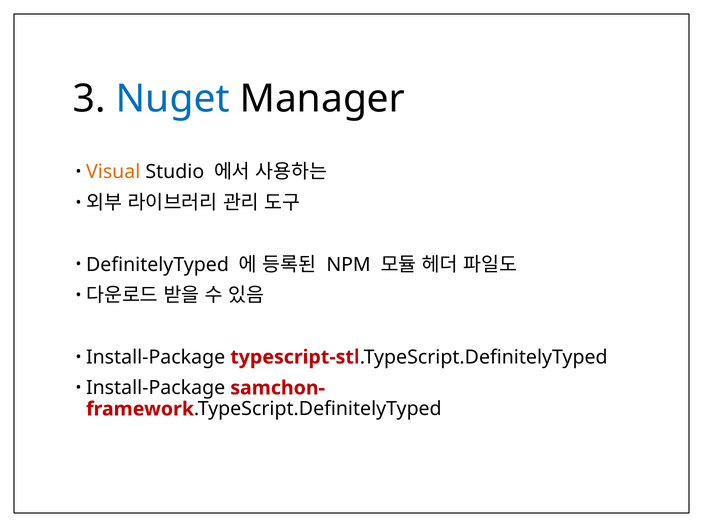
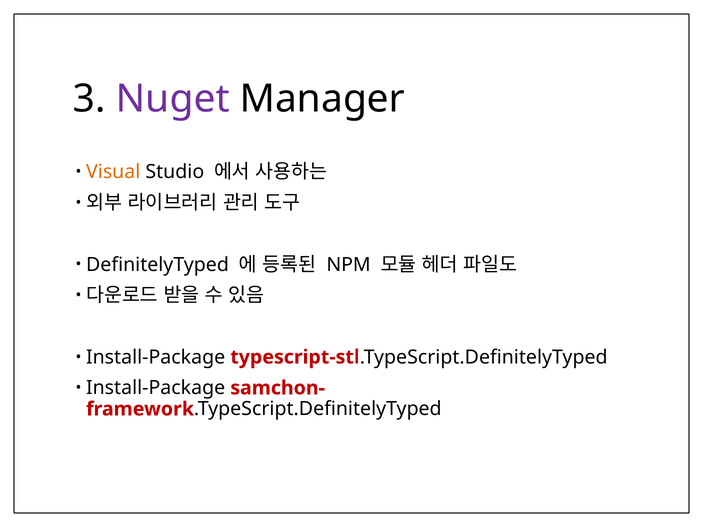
Nuget colour: blue -> purple (173, 99)
